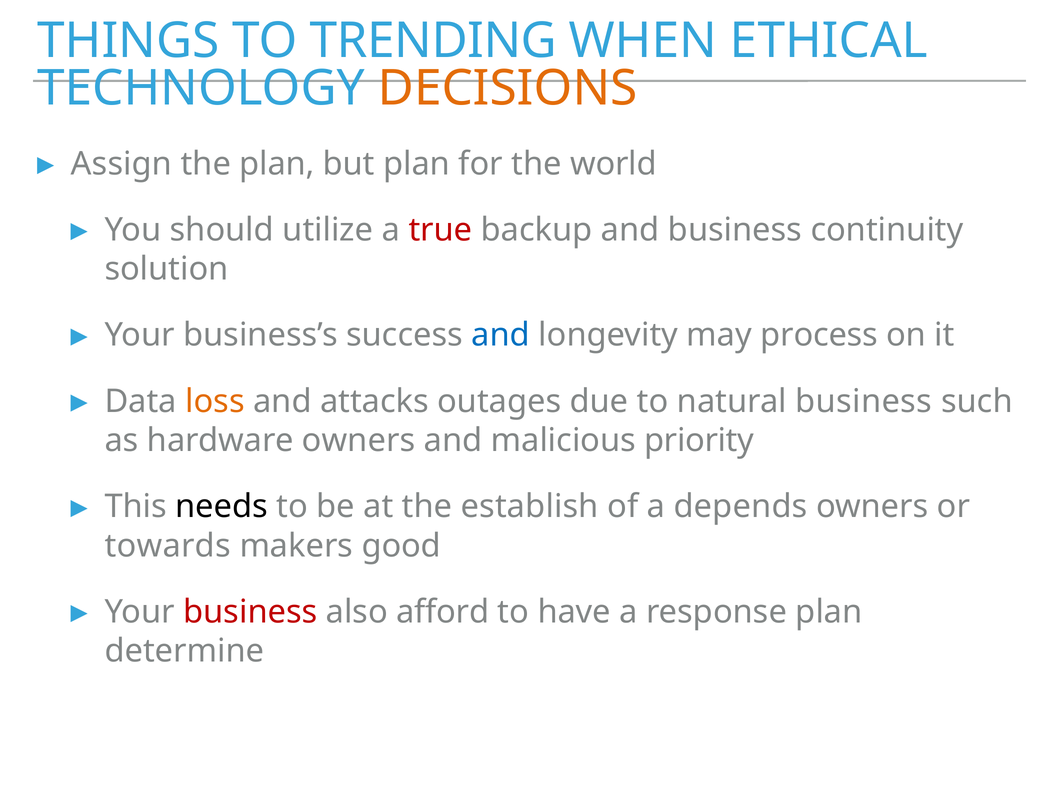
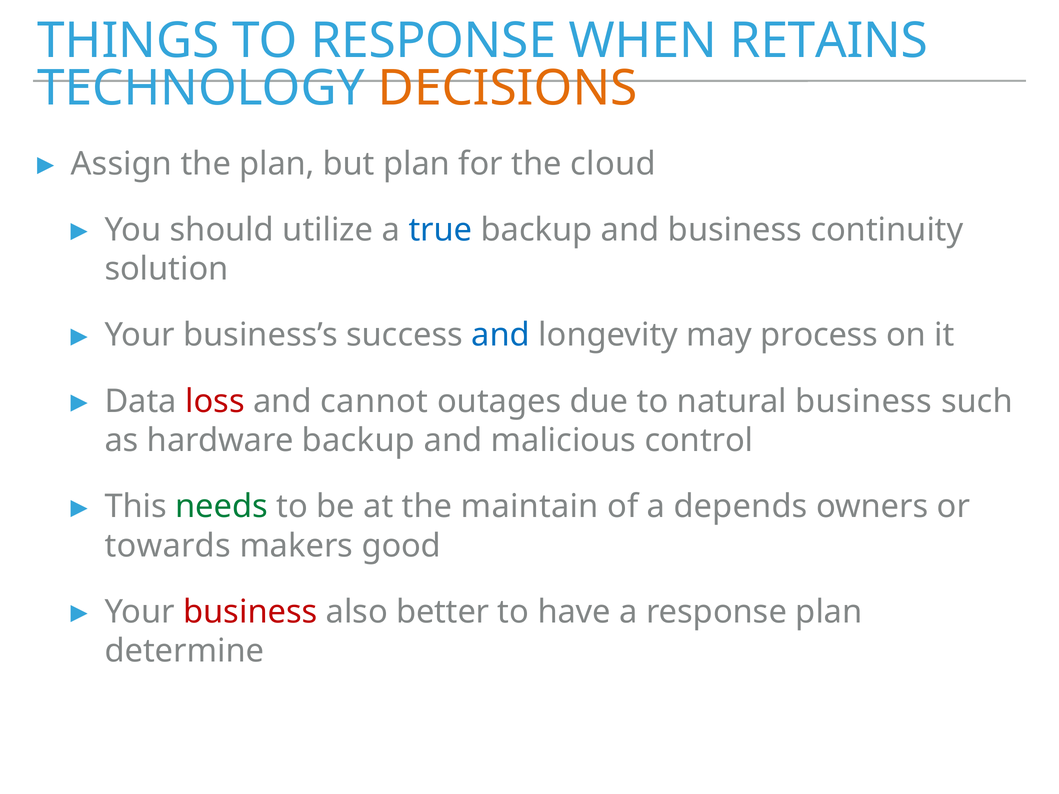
TO TRENDING: TRENDING -> RESPONSE (433, 41)
ETHICAL: ETHICAL -> RETAINS (829, 41)
world: world -> cloud (613, 164)
true colour: red -> blue (440, 230)
loss colour: orange -> red (215, 401)
attacks: attacks -> cannot (374, 401)
hardware owners: owners -> backup (358, 441)
priority: priority -> control (699, 441)
needs colour: black -> green (222, 507)
establish: establish -> maintain (530, 507)
afford: afford -> better (443, 612)
